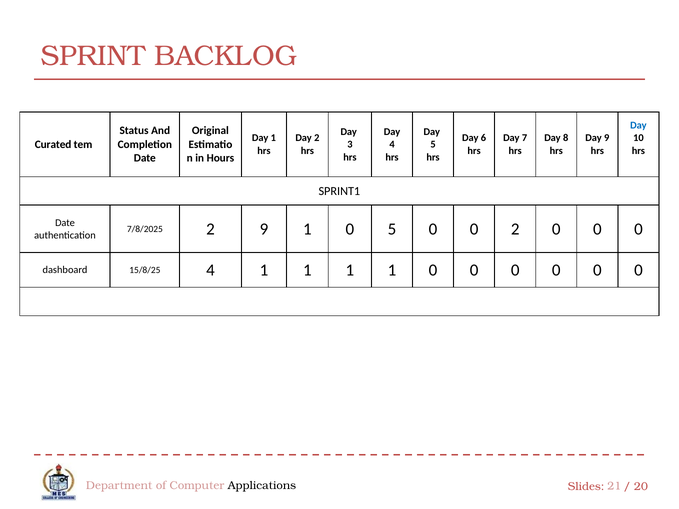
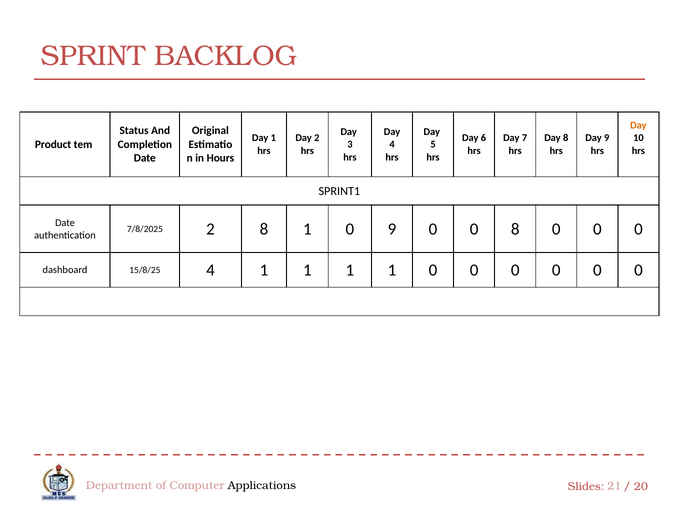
Day colour: blue -> orange (638, 125)
Curated: Curated -> Product (53, 144)
2 9: 9 -> 8 (264, 229)
0 5: 5 -> 9 (392, 229)
0 2: 2 -> 8 (515, 229)
